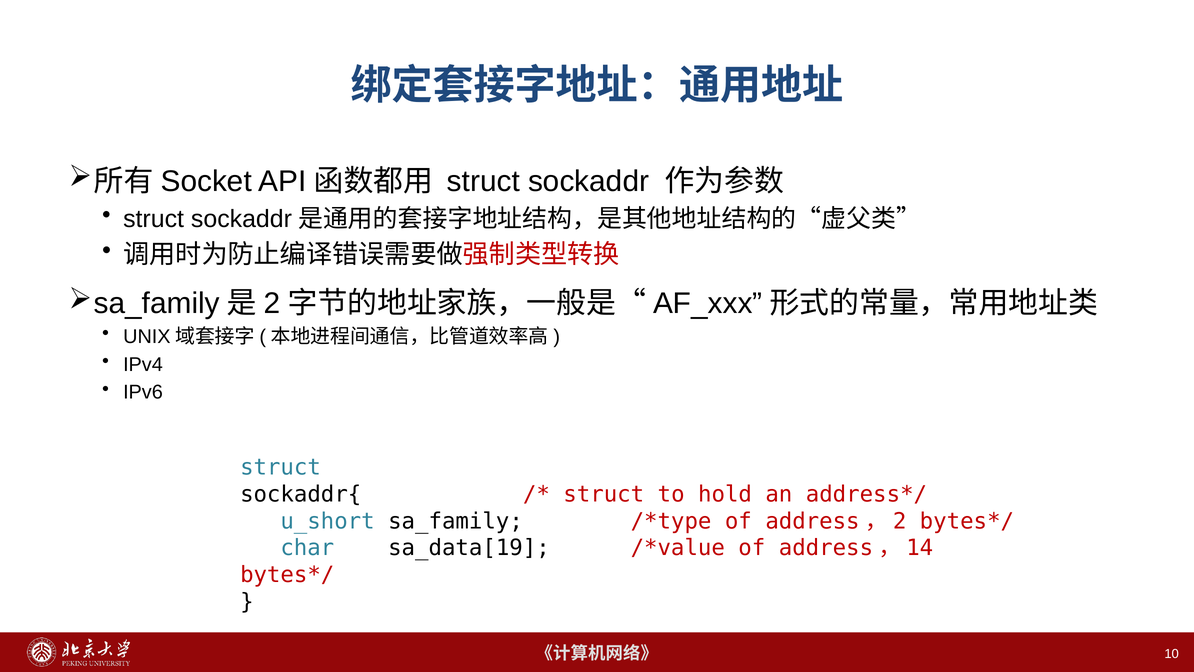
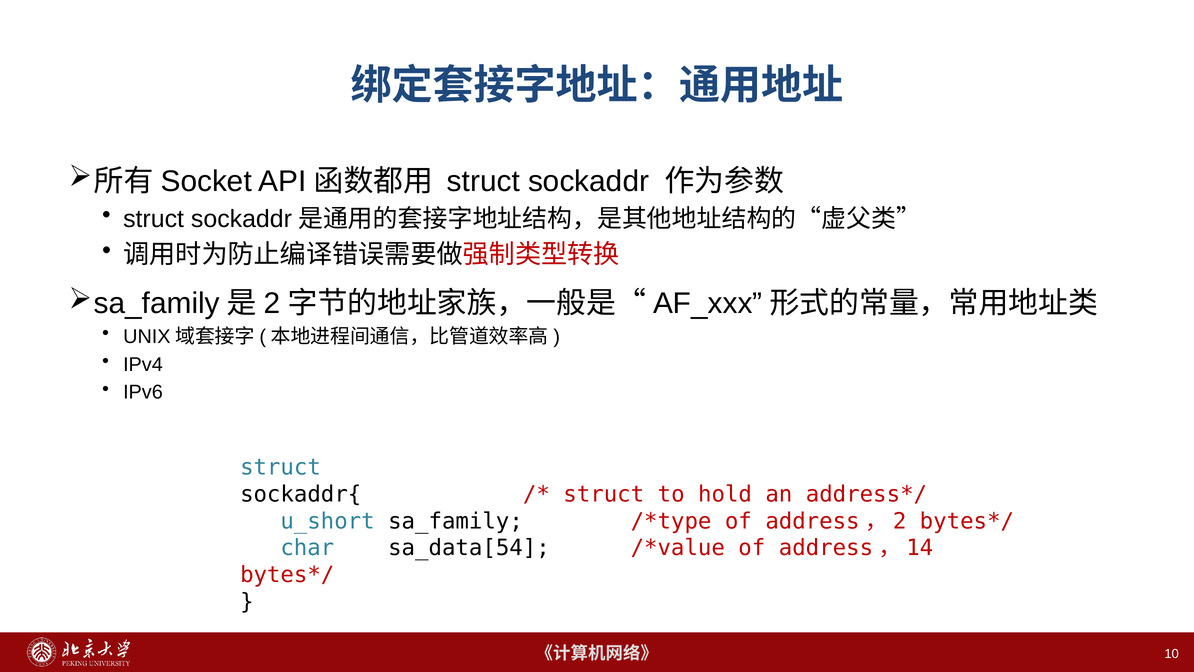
sa_data[19: sa_data[19 -> sa_data[54 (469, 548)
